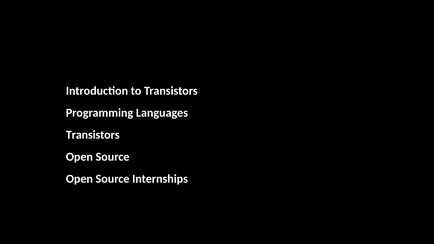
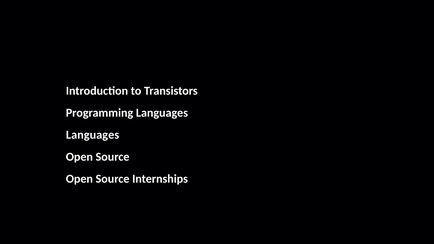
Transistors: Transistors -> Languages (93, 135)
